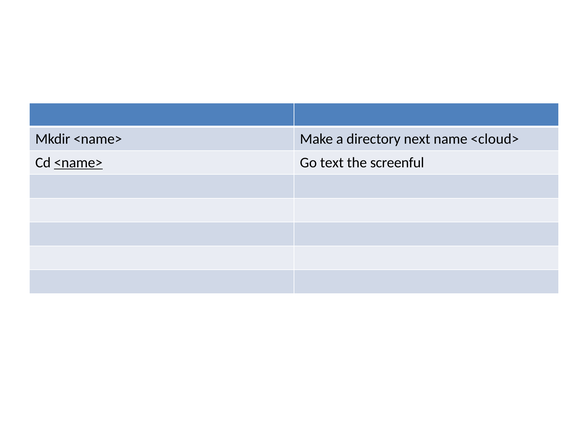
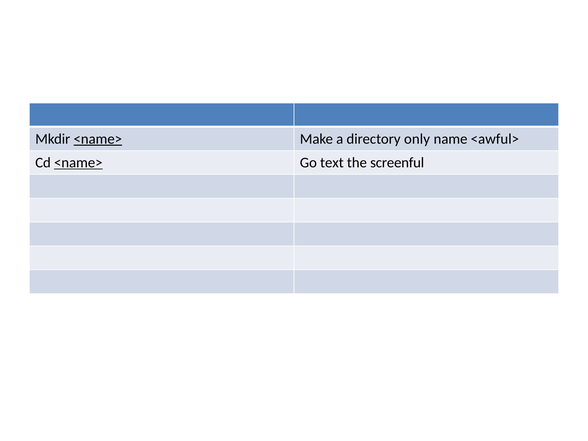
<name> underline: none -> present (98, 139)
next: next -> only (417, 139)
<cloud>: <cloud> -> <awful> (495, 139)
